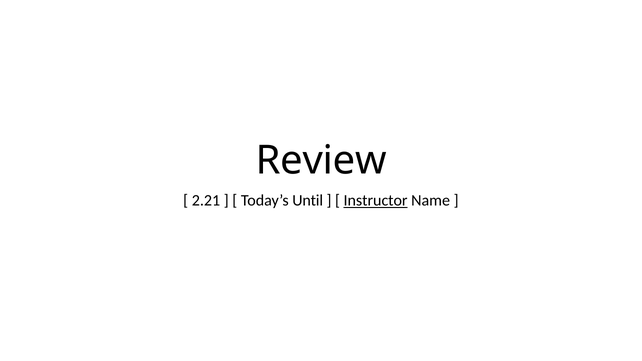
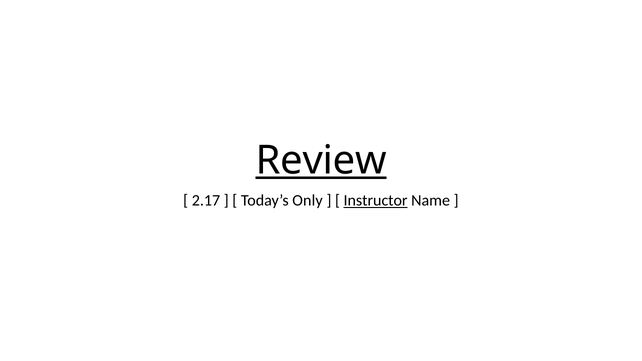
Review underline: none -> present (321, 160)
2.21: 2.21 -> 2.17 (206, 201)
Until: Until -> Only (308, 201)
